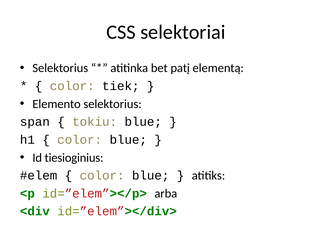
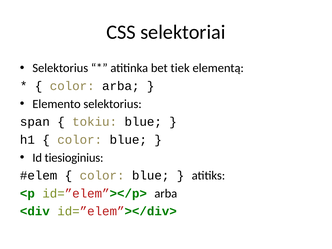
patį: patį -> tiek (180, 68)
color tiek: tiek -> arba (121, 86)
